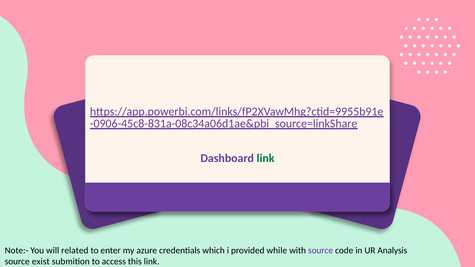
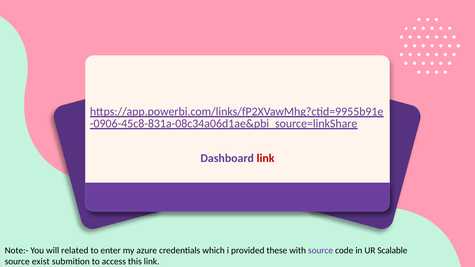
link colour: green -> red (266, 158)
while: while -> these (277, 251)
Analysis: Analysis -> Scalable (392, 251)
